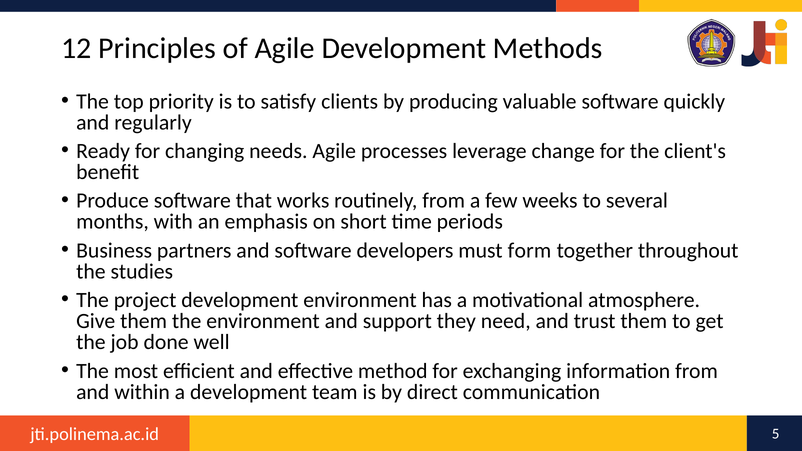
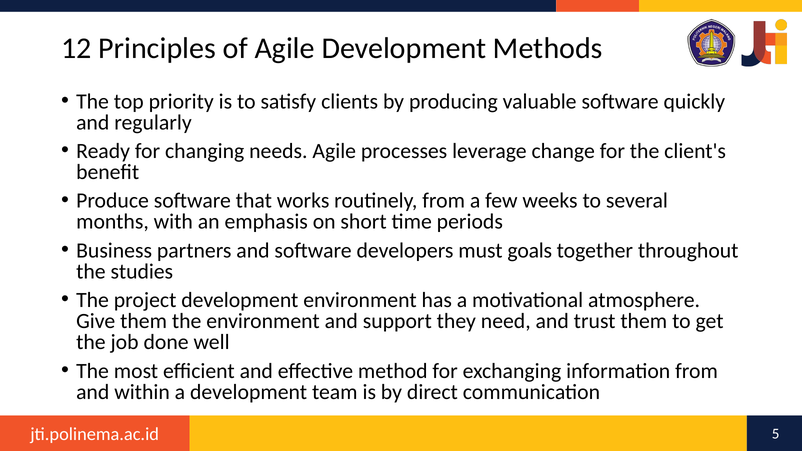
form: form -> goals (530, 250)
